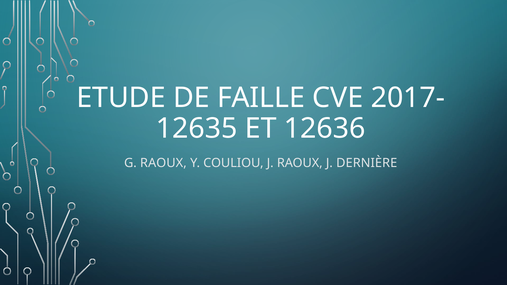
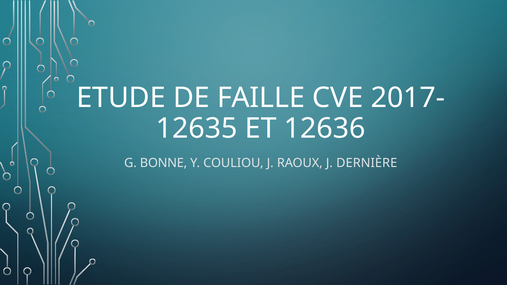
G RAOUX: RAOUX -> BONNE (164, 163)
